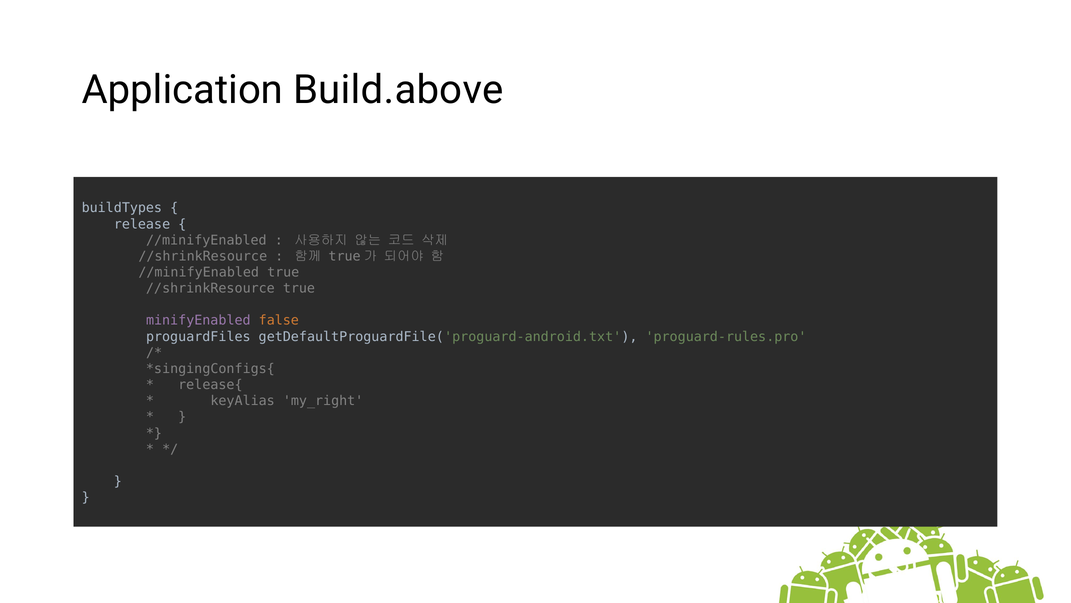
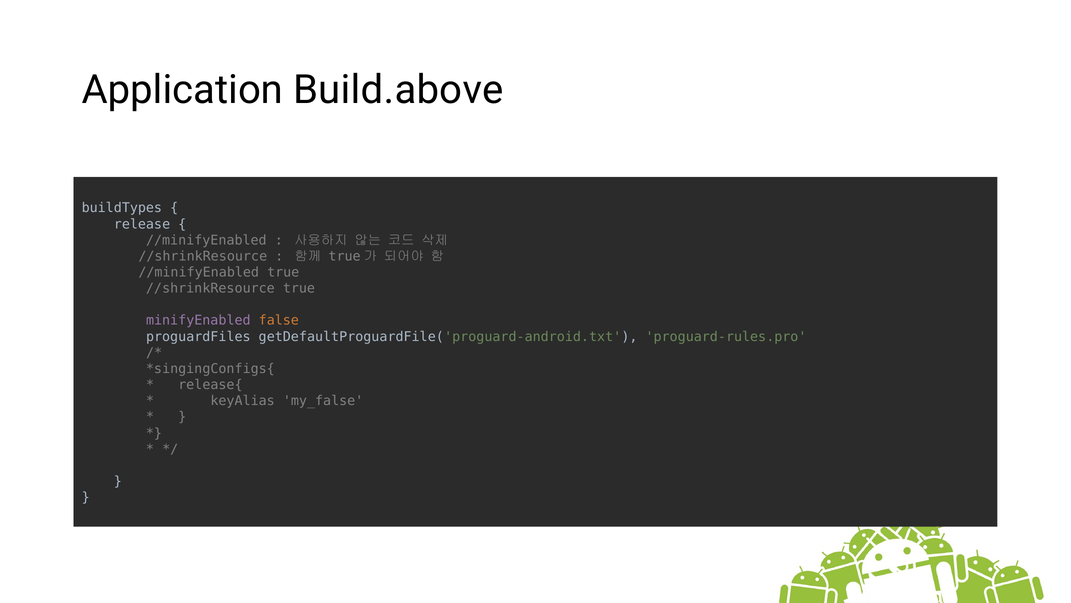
my_right: my_right -> my_false (323, 401)
